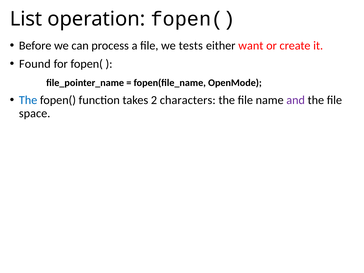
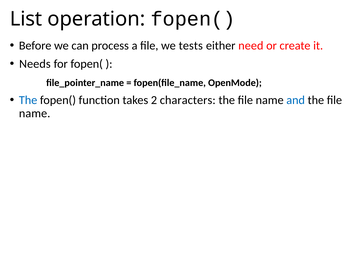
want: want -> need (251, 46)
Found: Found -> Needs (35, 64)
and colour: purple -> blue (296, 100)
space: space -> name (35, 113)
